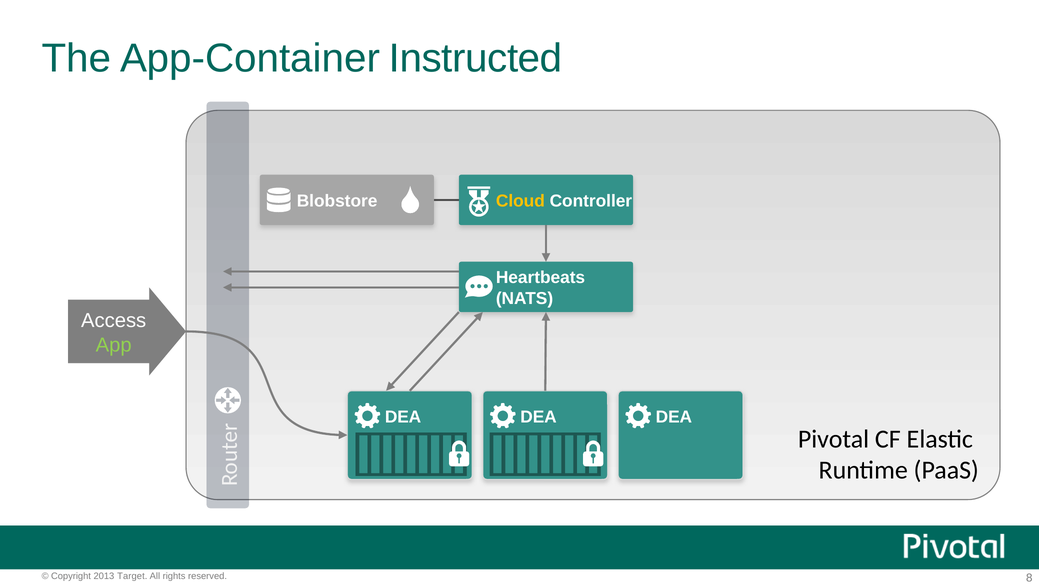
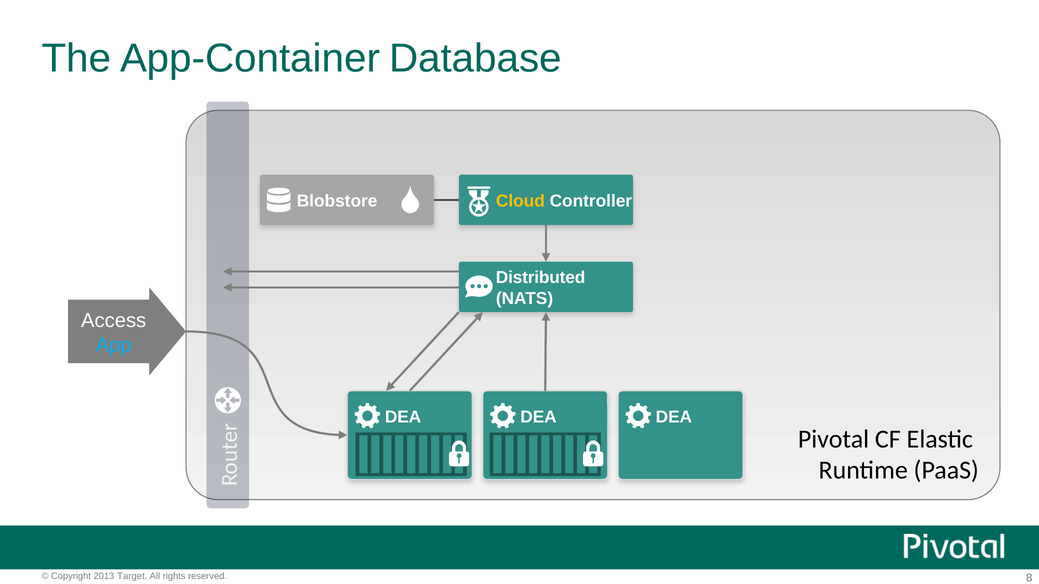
Instructed: Instructed -> Database (475, 59)
Heartbeats: Heartbeats -> Distributed (541, 278)
App colour: light green -> light blue (114, 345)
